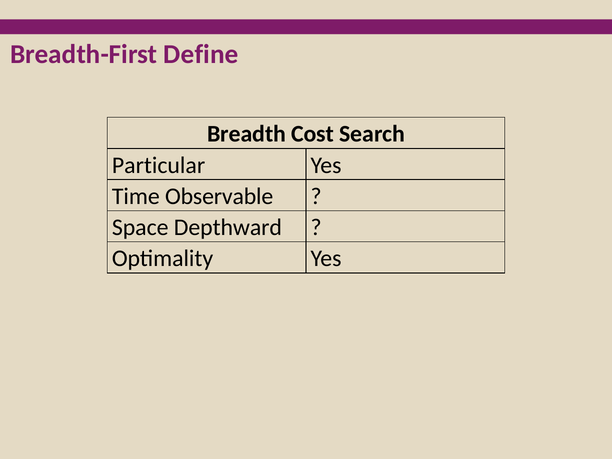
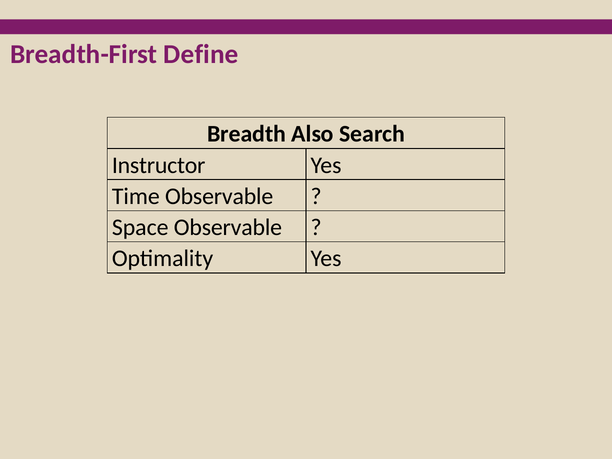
Cost: Cost -> Also (313, 134)
Particular: Particular -> Instructor (159, 165)
Space Depthward: Depthward -> Observable (228, 227)
